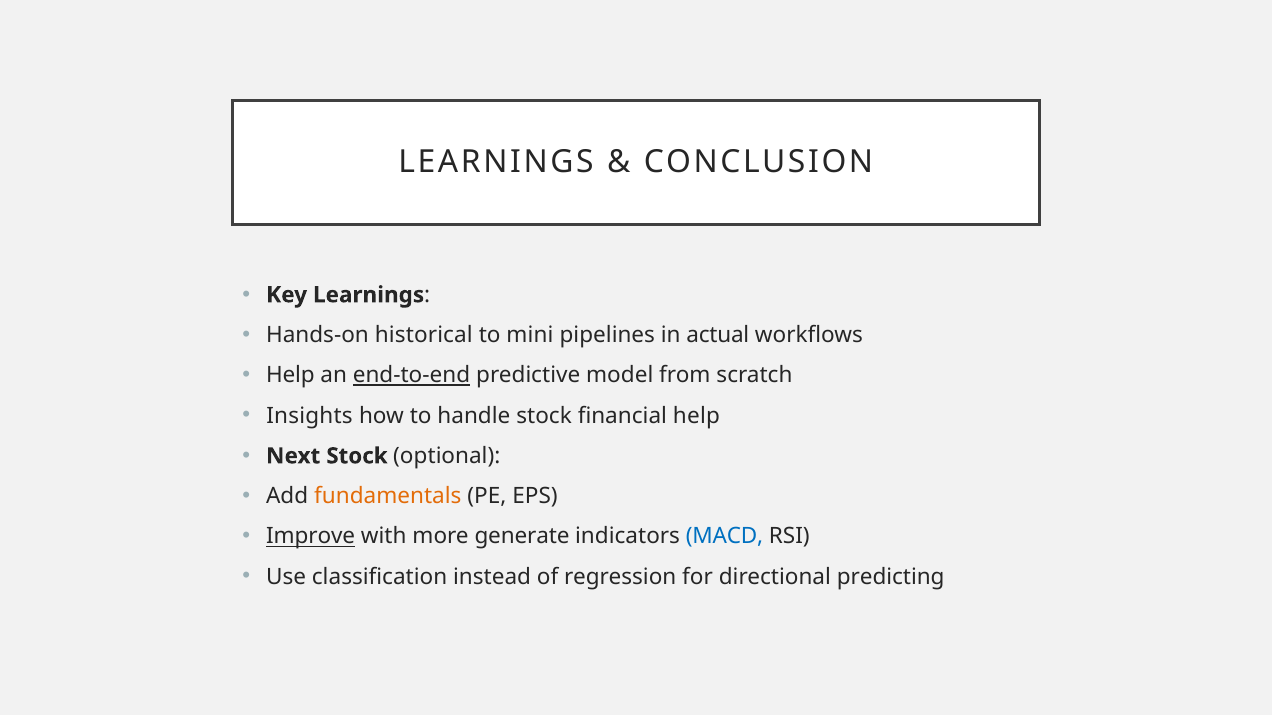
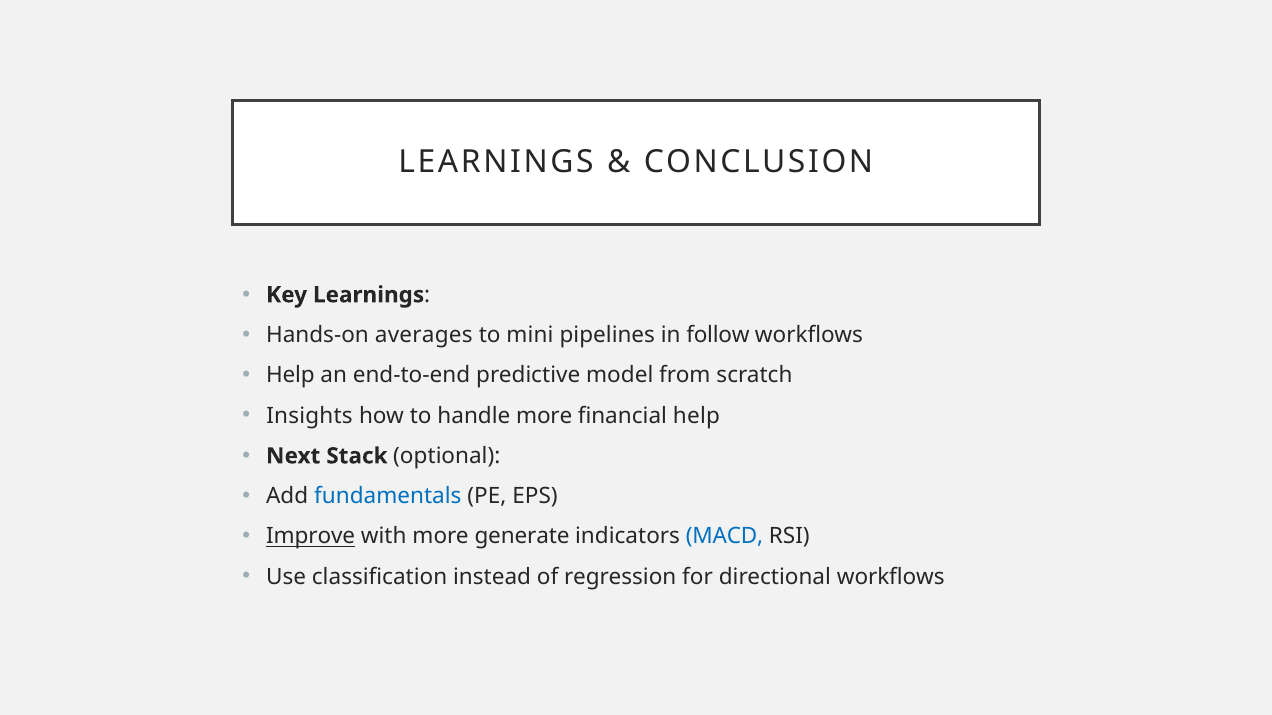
historical: historical -> averages (424, 335)
actual: actual -> follow (718, 335)
end-to-end underline: present -> none (411, 376)
handle stock: stock -> more (544, 416)
Next Stock: Stock -> Stack (357, 456)
fundamentals colour: orange -> blue (388, 497)
directional predicting: predicting -> workflows (891, 577)
